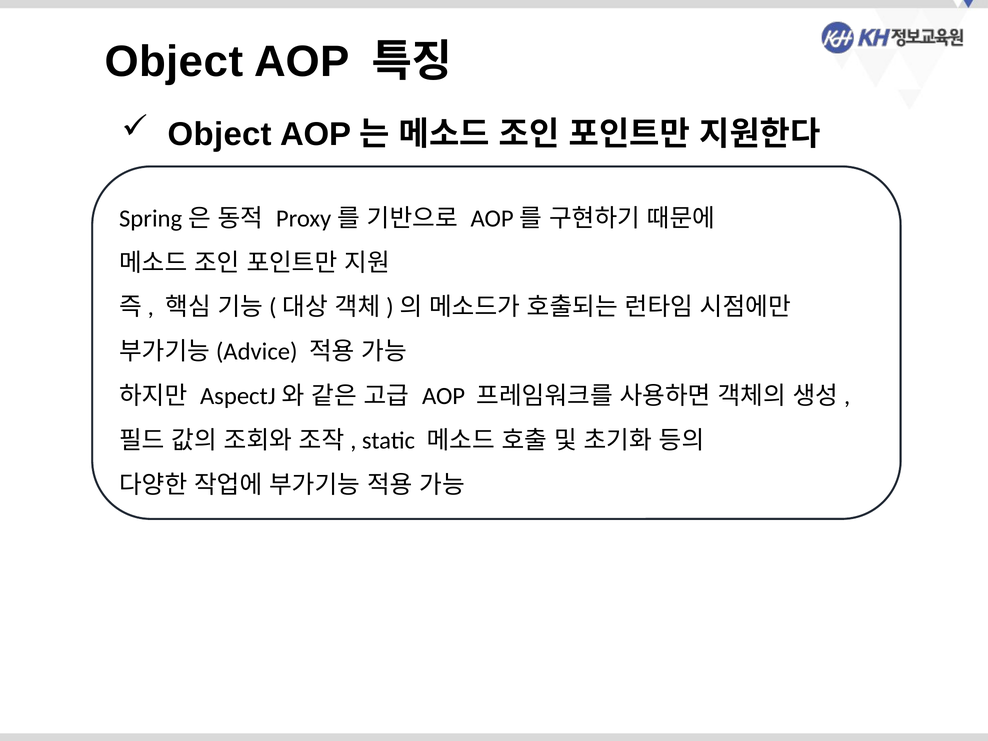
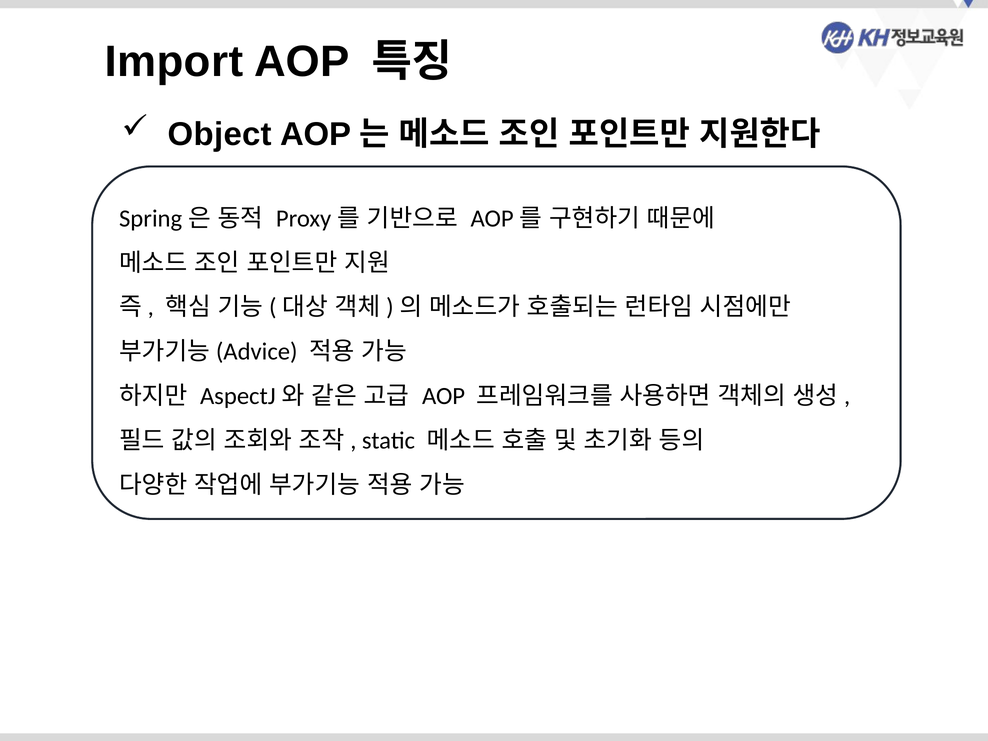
Object: Object -> Import (174, 62)
